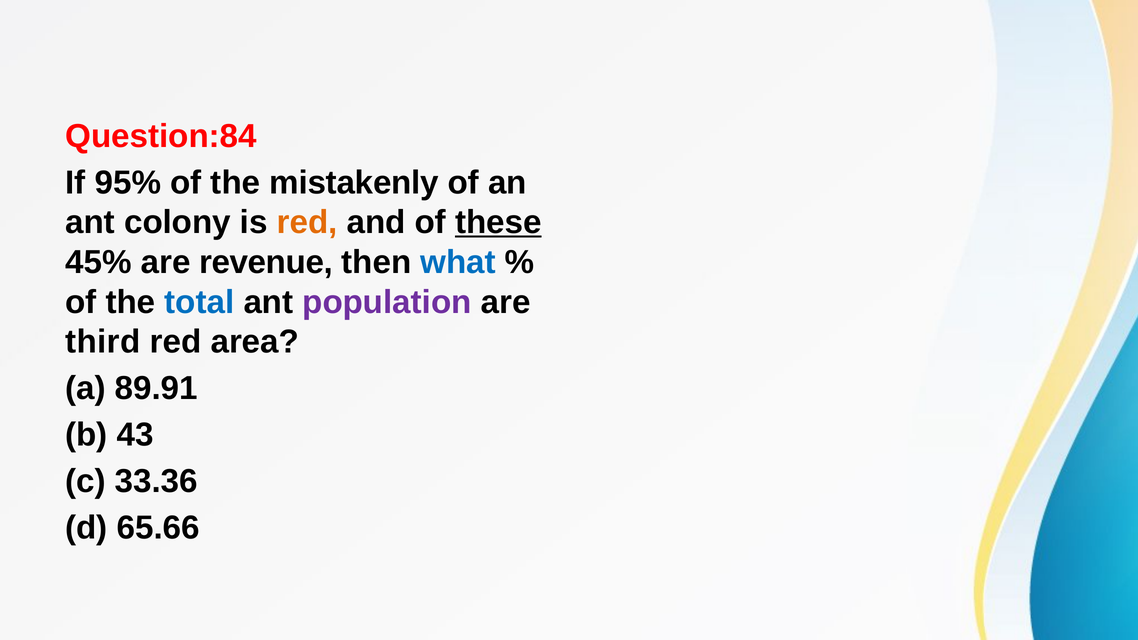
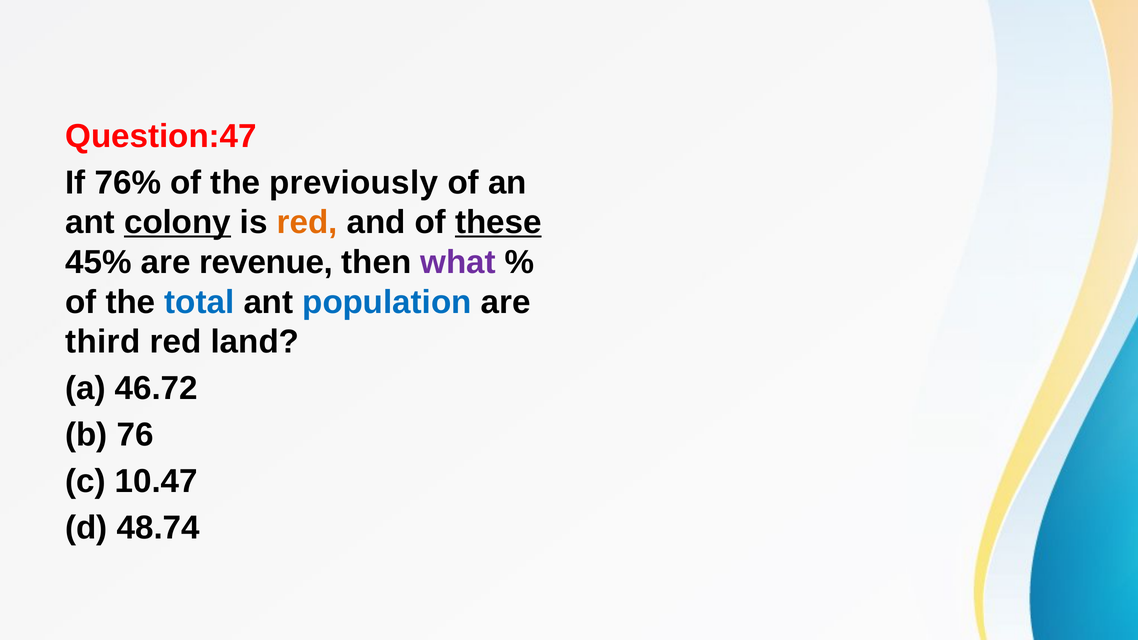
Question:84: Question:84 -> Question:47 (161, 136)
95%: 95% -> 76% (128, 183)
mistakenly: mistakenly -> previously (354, 183)
colony underline: none -> present (177, 222)
what colour: blue -> purple (458, 262)
population colour: purple -> blue (387, 302)
area: area -> land (255, 342)
89.91: 89.91 -> 46.72 (156, 389)
43: 43 -> 76 (135, 435)
33.36: 33.36 -> 10.47 (156, 482)
65.66: 65.66 -> 48.74 (158, 528)
